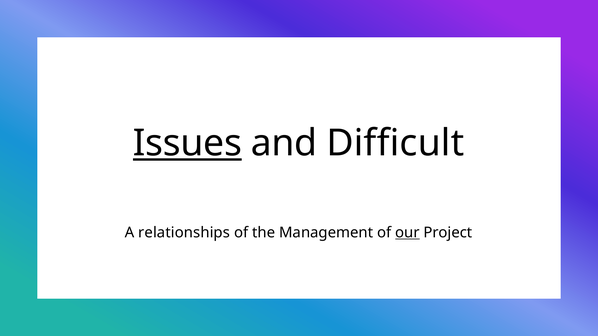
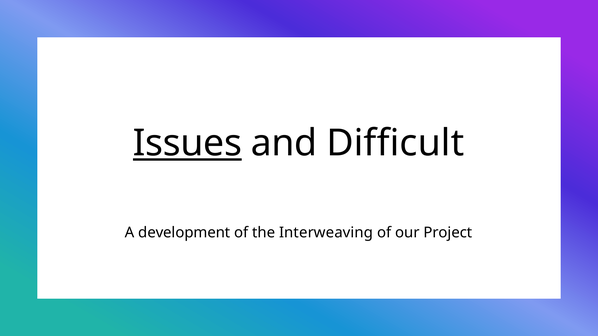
relationships: relationships -> development (184, 233)
Management: Management -> Interweaving (326, 233)
our underline: present -> none (407, 233)
